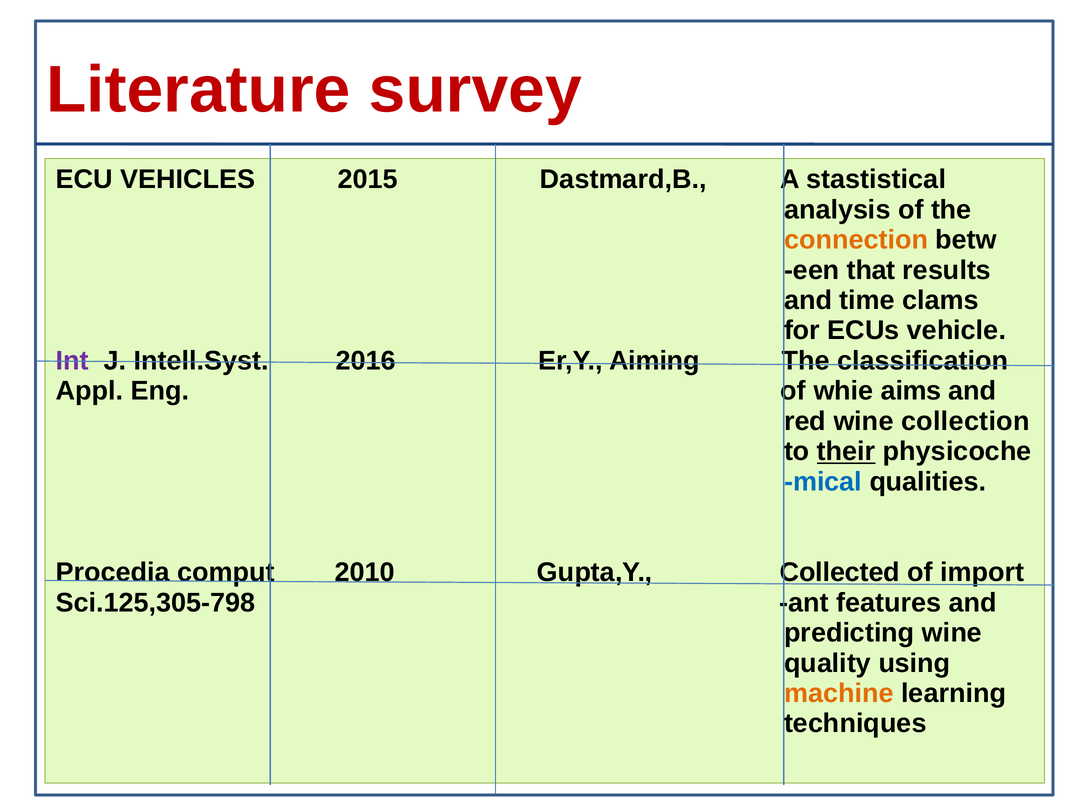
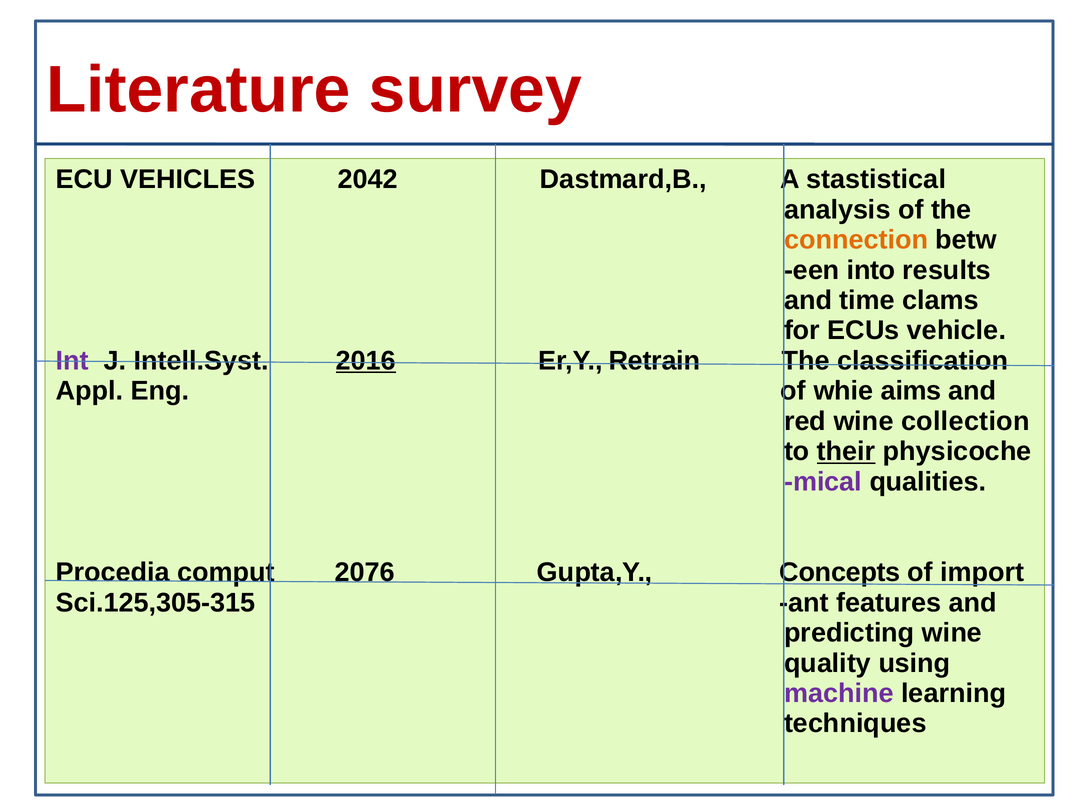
2015: 2015 -> 2042 (368, 180)
that: that -> into (871, 270)
2016 underline: none -> present (366, 361)
Aiming: Aiming -> Retrain (654, 361)
mical colour: blue -> purple (823, 482)
2010: 2010 -> 2076 (365, 573)
Collected: Collected -> Concepts (840, 573)
Sci.125,305-798: Sci.125,305-798 -> Sci.125,305-315 (156, 603)
machine colour: orange -> purple (839, 694)
